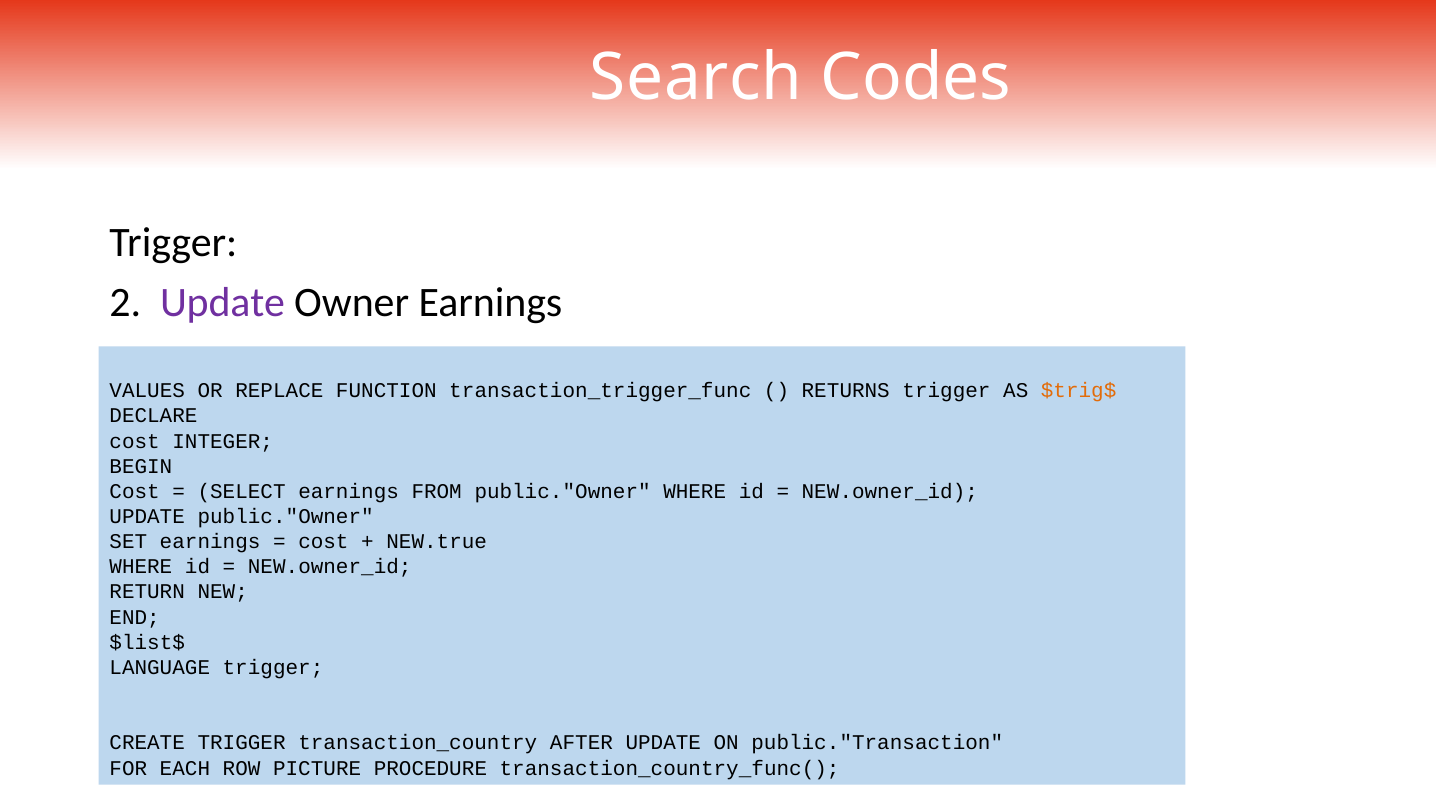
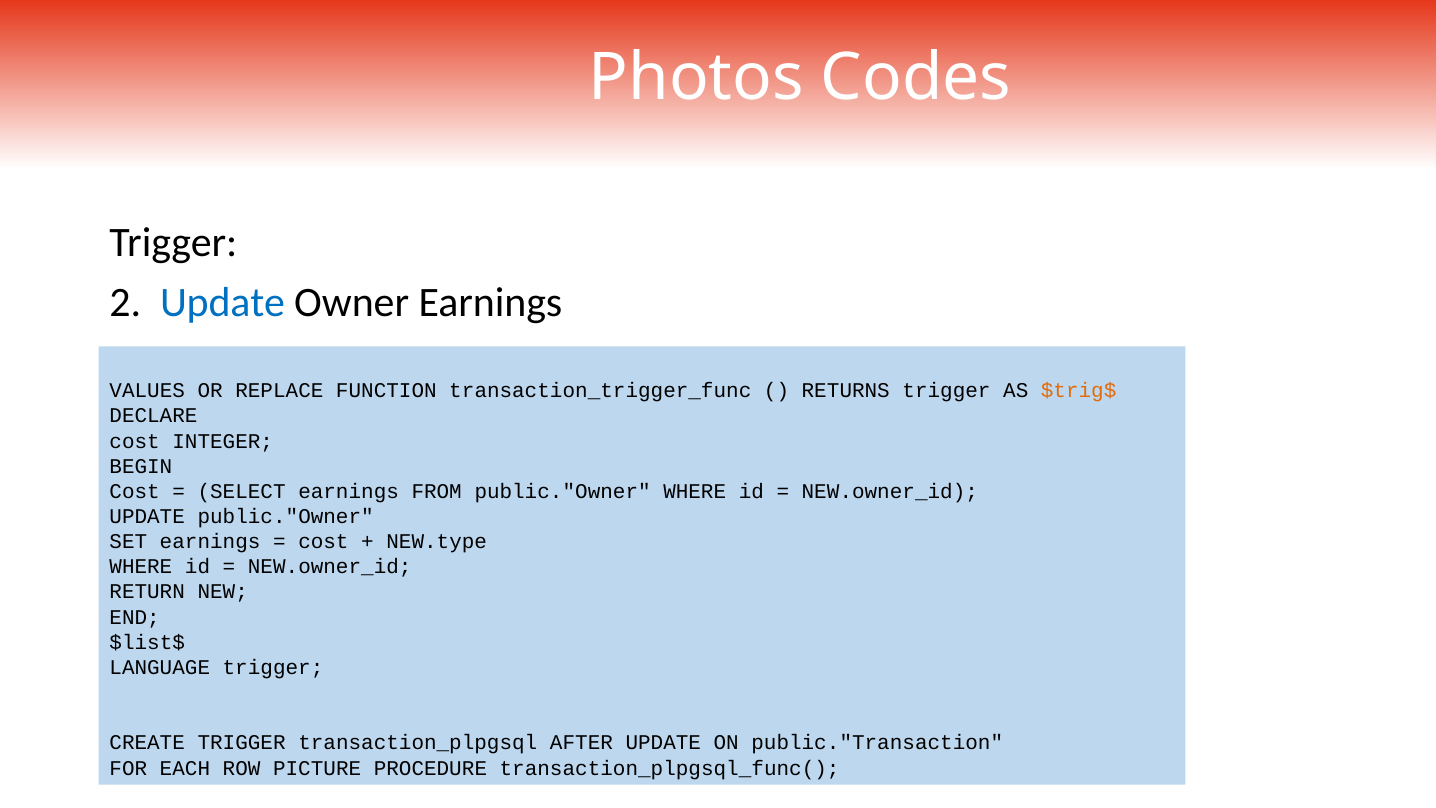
Search: Search -> Photos (696, 78)
Update colour: purple -> blue (222, 303)
NEW.true: NEW.true -> NEW.type (437, 542)
transaction_country: transaction_country -> transaction_plpgsql (418, 743)
transaction_country_func(: transaction_country_func( -> transaction_plpgsql_func( (670, 768)
